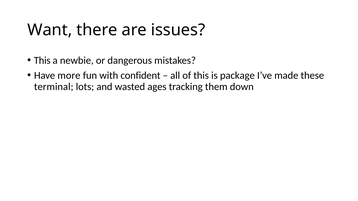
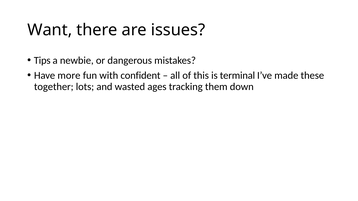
This: This -> Tips (42, 61)
package: package -> terminal (237, 76)
terminal: terminal -> together (54, 87)
